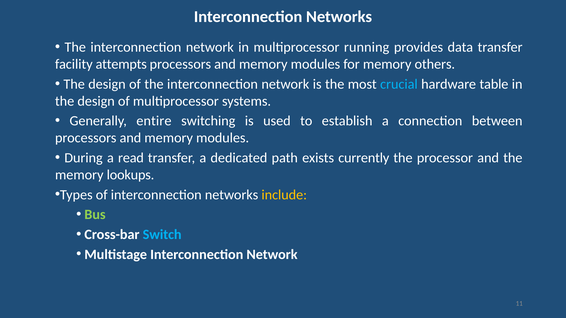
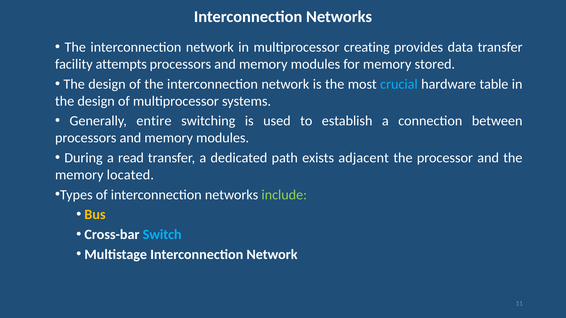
running: running -> creating (367, 47)
others: others -> stored (435, 64)
currently: currently -> adjacent (364, 158)
lookups: lookups -> located (130, 175)
include colour: yellow -> light green (284, 195)
Bus colour: light green -> yellow (95, 215)
